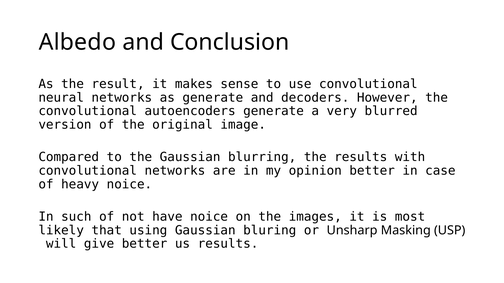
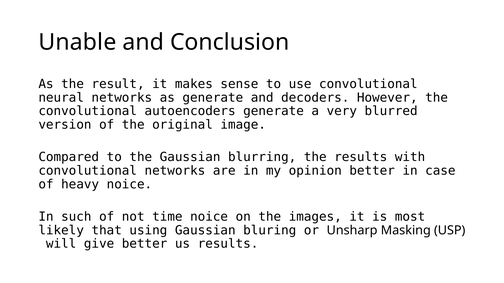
Albedo: Albedo -> Unable (77, 42)
have: have -> time (167, 217)
